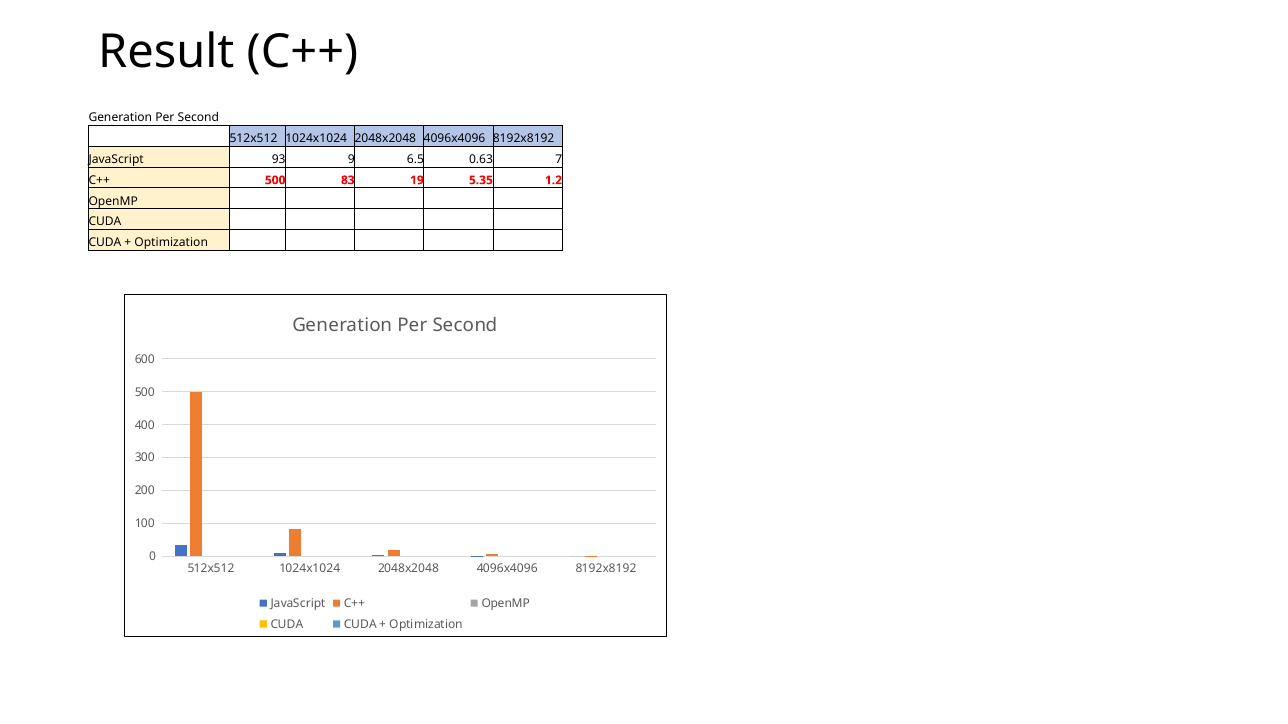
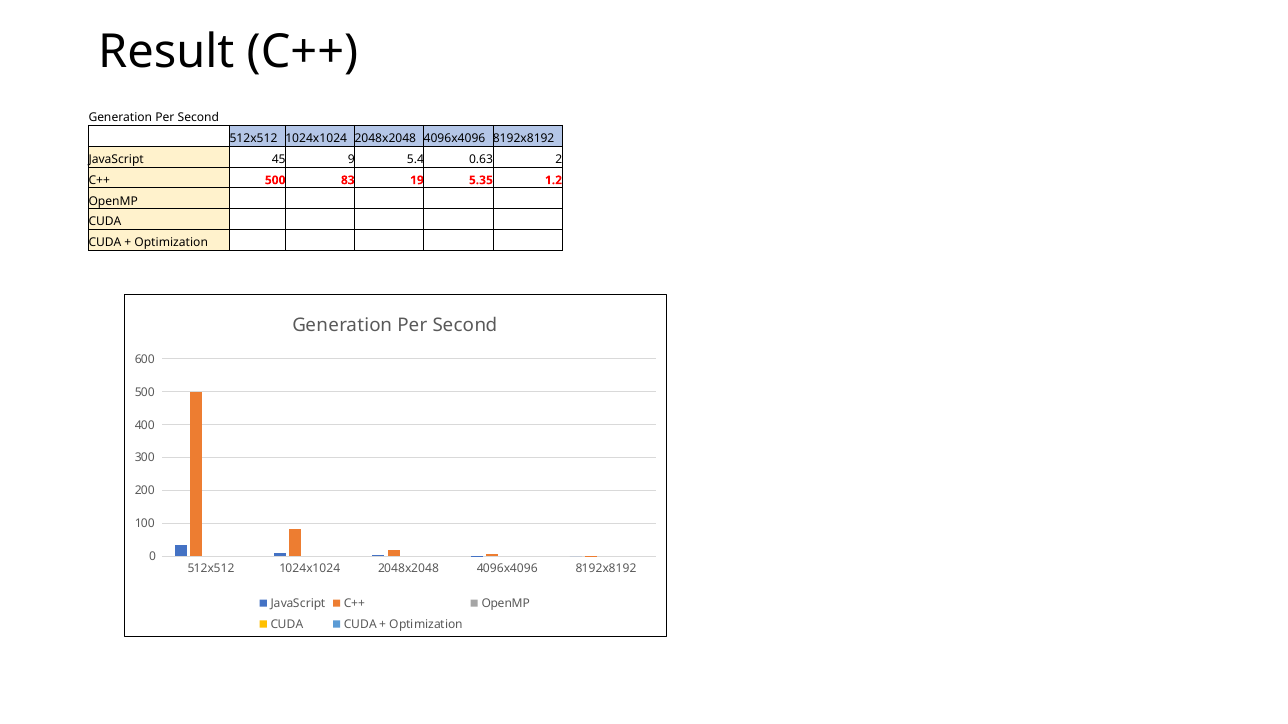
93: 93 -> 45 (279, 159)
6.5: 6.5 -> 5.4 (415, 159)
7: 7 -> 2 (559, 159)
